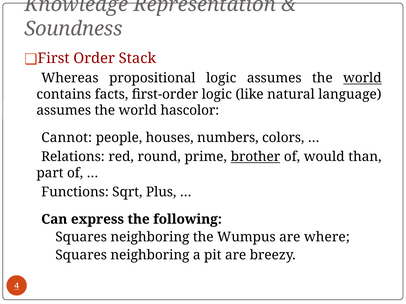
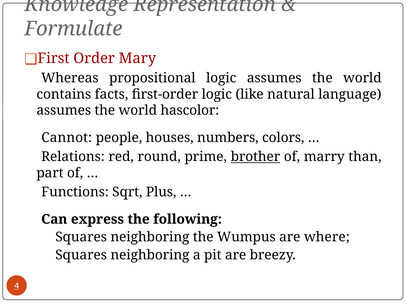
Soundness: Soundness -> Formulate (73, 29)
Stack: Stack -> Mary (137, 59)
world underline: present -> none (362, 78)
would: would -> marry (324, 157)
